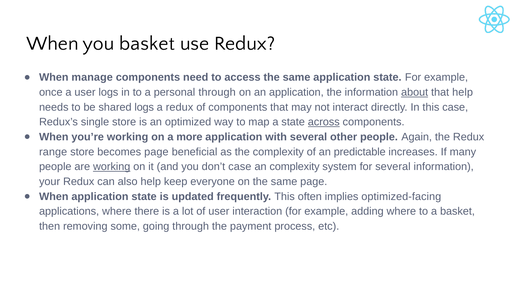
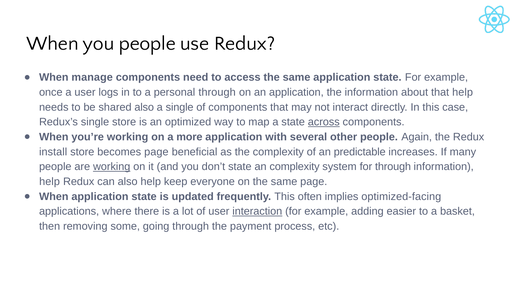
you basket: basket -> people (147, 43)
about underline: present -> none (415, 92)
shared logs: logs -> also (144, 107)
a redux: redux -> single (180, 107)
range: range -> install (53, 152)
don’t case: case -> state (240, 167)
for several: several -> through (393, 167)
your: your -> help (50, 182)
interaction underline: none -> present (257, 212)
adding where: where -> easier (401, 212)
